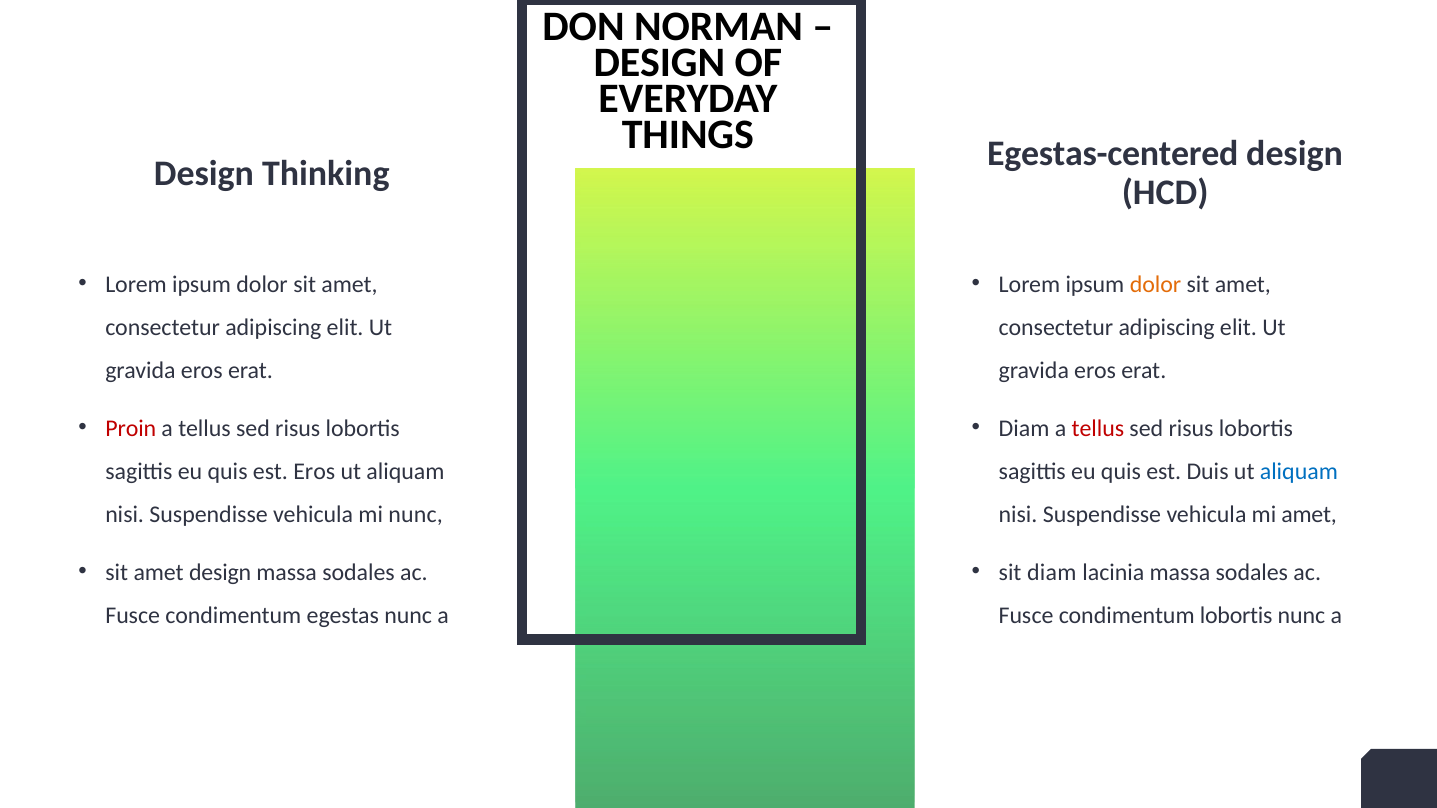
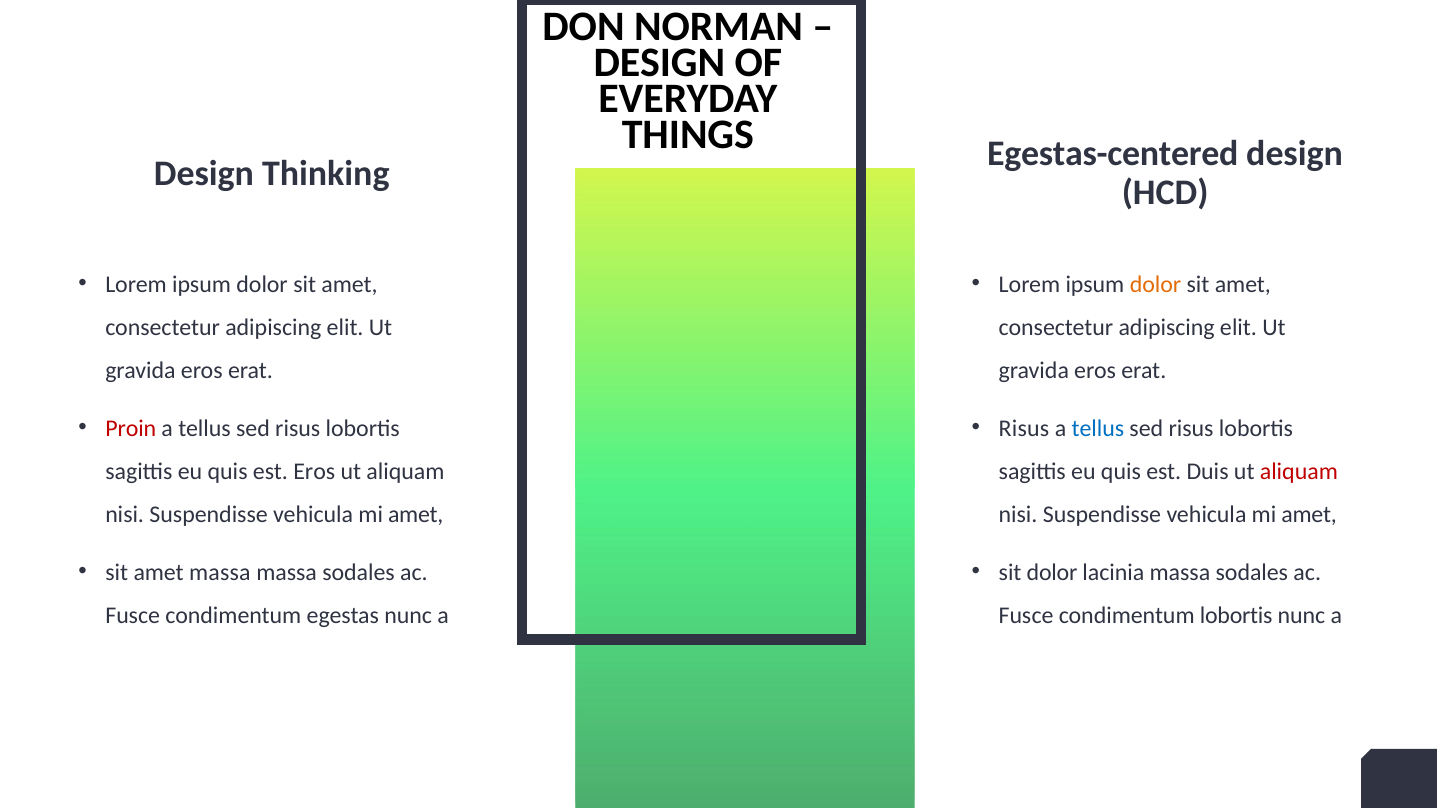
Diam: Diam -> Risus (1024, 428)
tellus colour: red -> blue (1098, 428)
aliquam colour: blue -> red (1299, 471)
nunc: nunc -> amet (416, 515)
amet design: design -> massa (220, 573)
sit diam: diam -> dolor (1052, 573)
